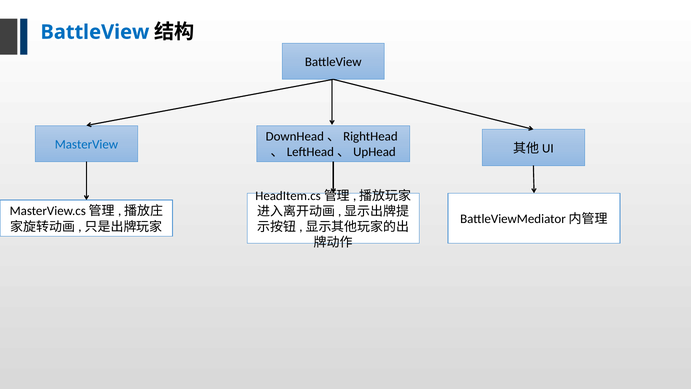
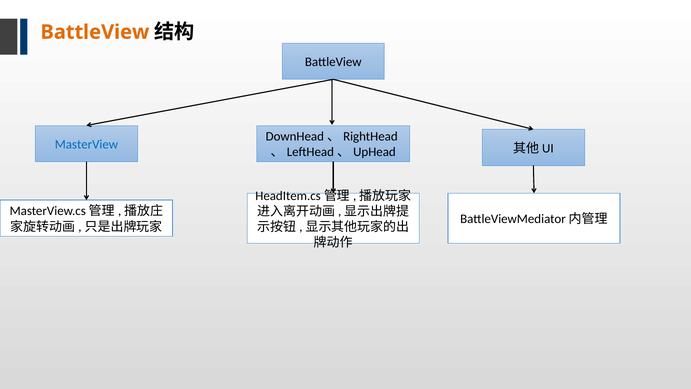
BattleView colour: blue -> orange (95, 32)
